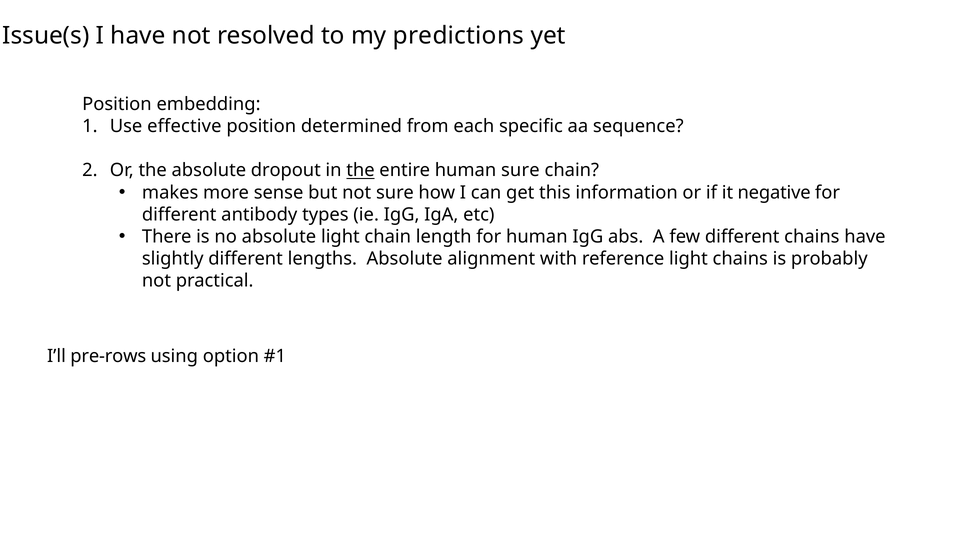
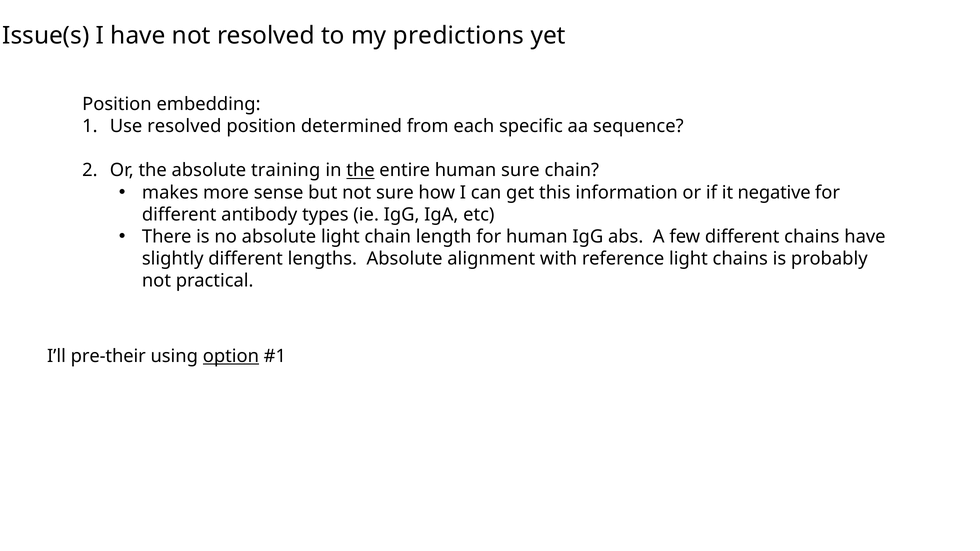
Use effective: effective -> resolved (184, 126)
dropout: dropout -> training (286, 170)
pre-rows: pre-rows -> pre-their (108, 356)
option underline: none -> present (231, 356)
